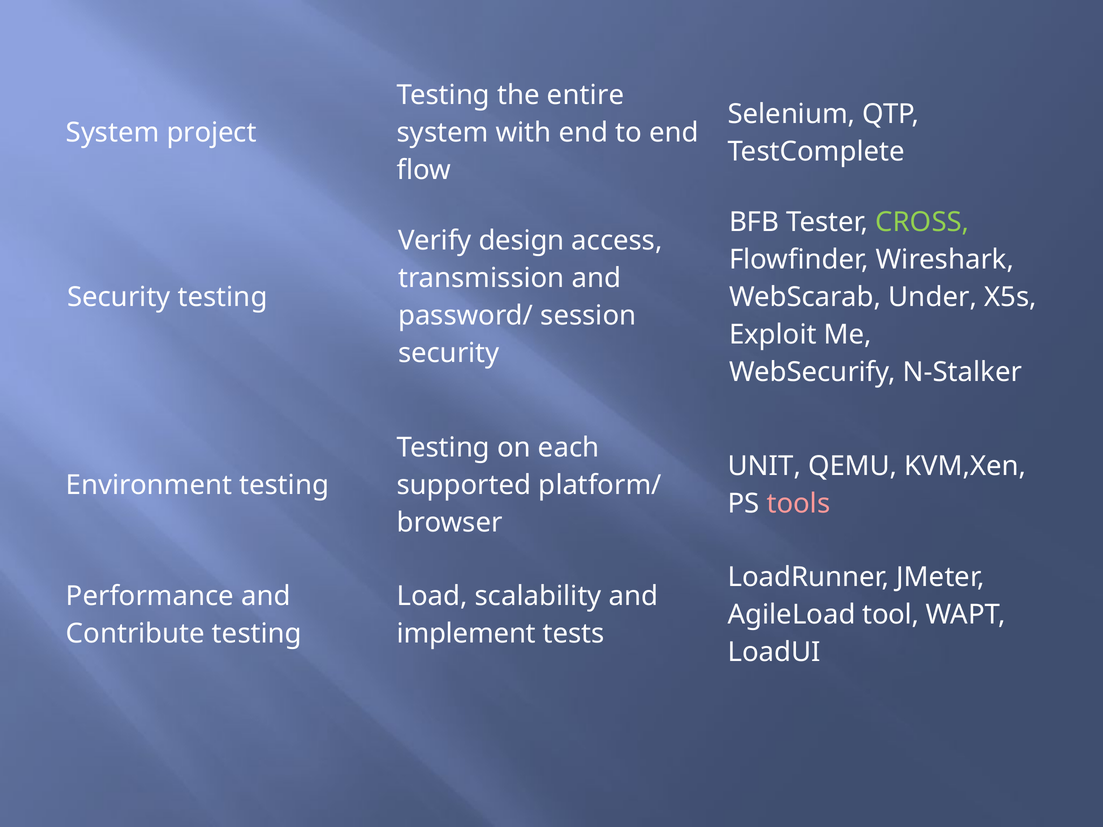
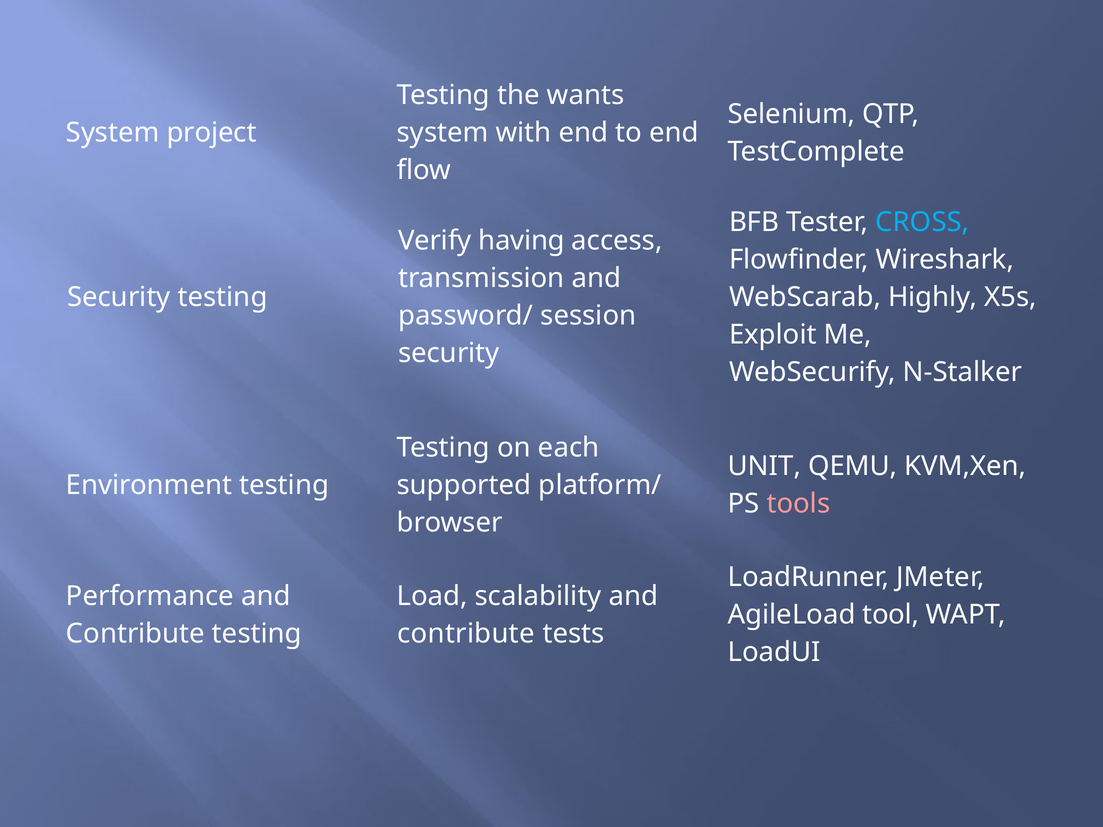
entire: entire -> wants (586, 95)
CROSS colour: light green -> light blue (922, 222)
design: design -> having (522, 241)
Under: Under -> Highly (933, 297)
implement: implement -> contribute (466, 634)
